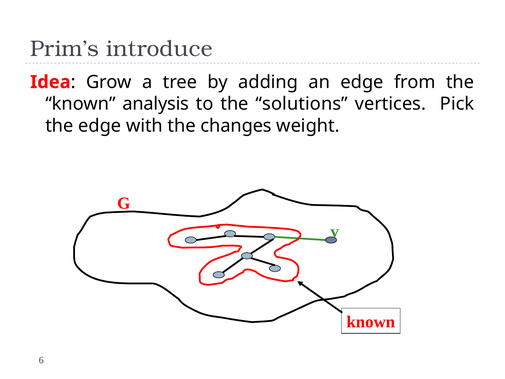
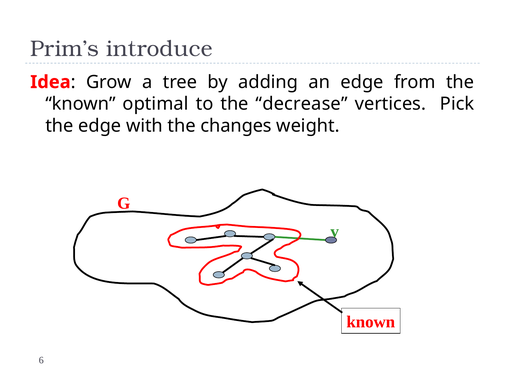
analysis: analysis -> optimal (156, 104)
solutions: solutions -> decrease (302, 104)
